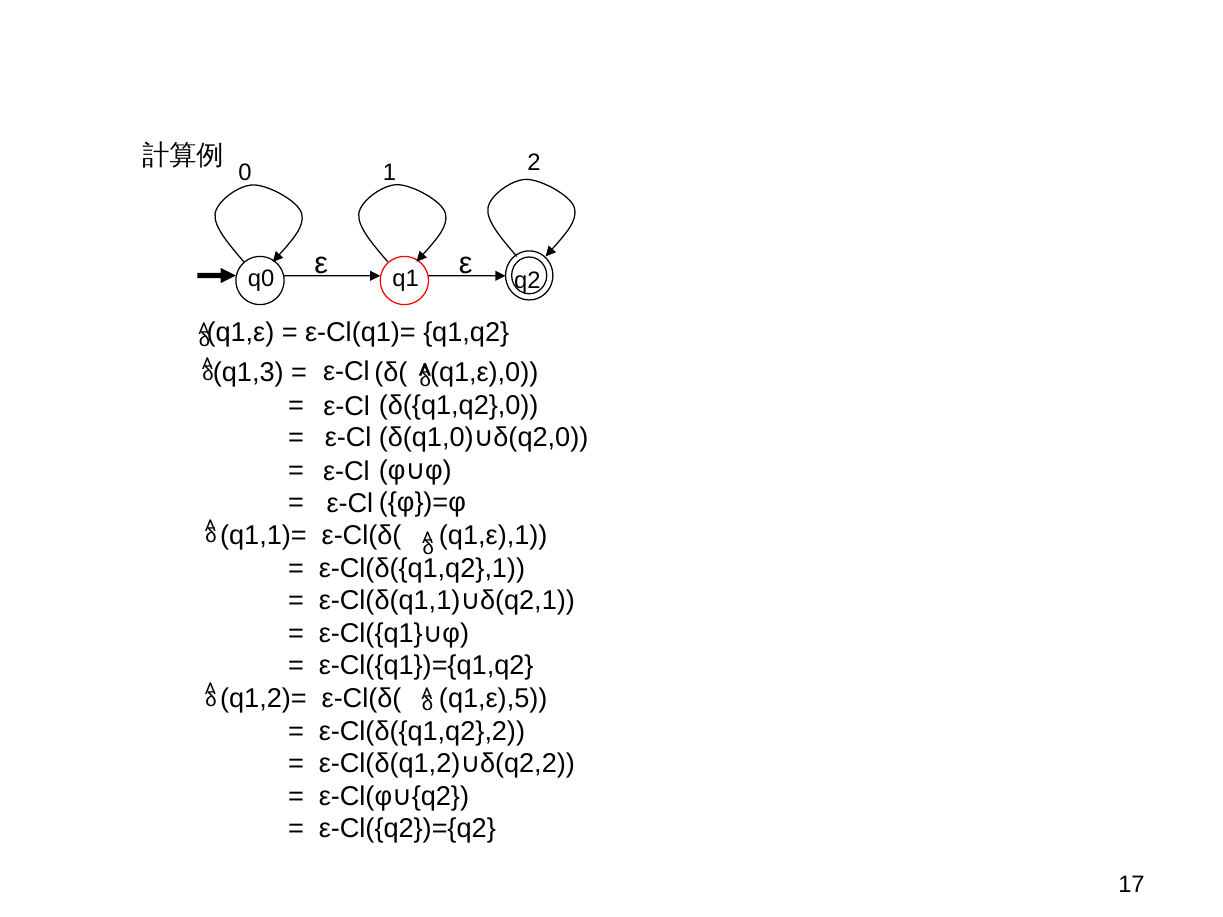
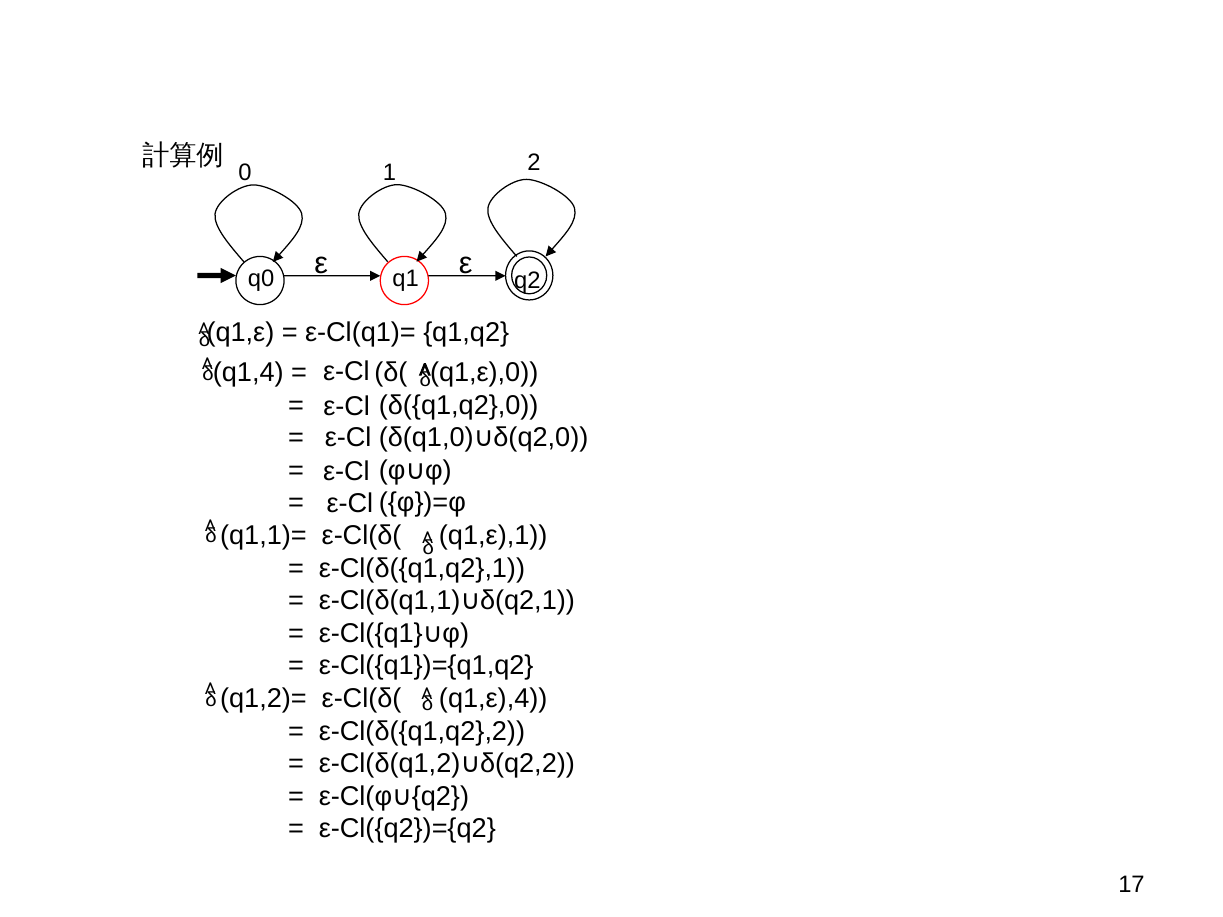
q1,3: q1,3 -> q1,4 (248, 373)
q1,ε),5: q1,ε),5 -> q1,ε),4 (493, 699)
